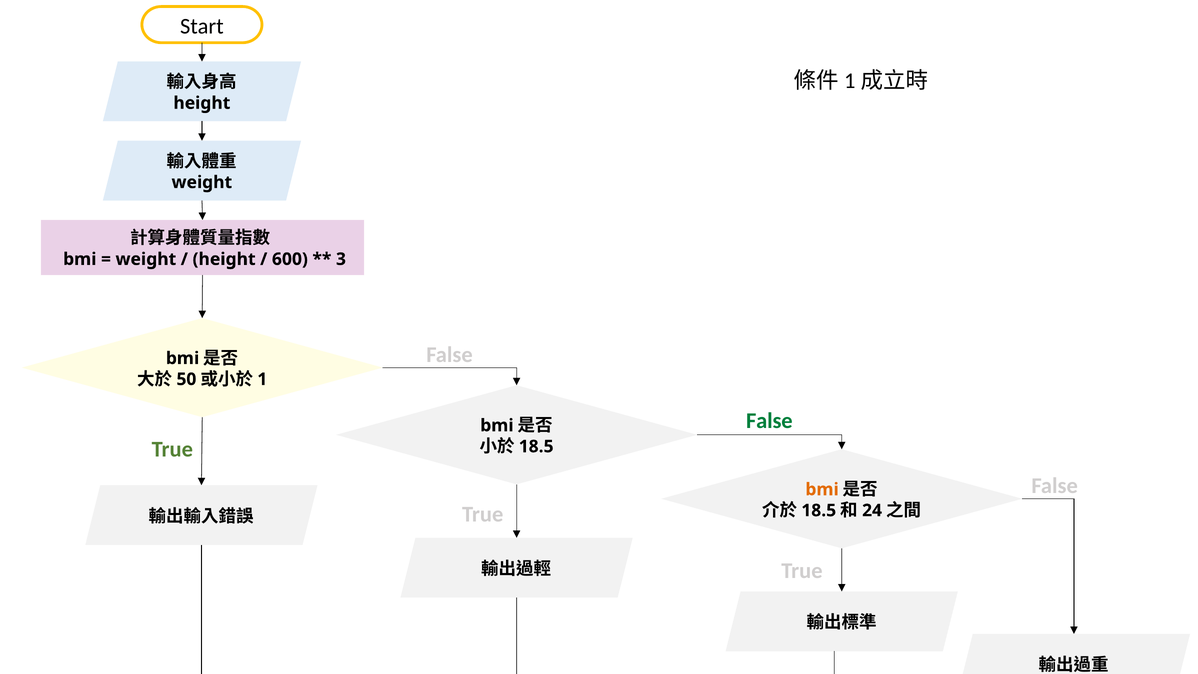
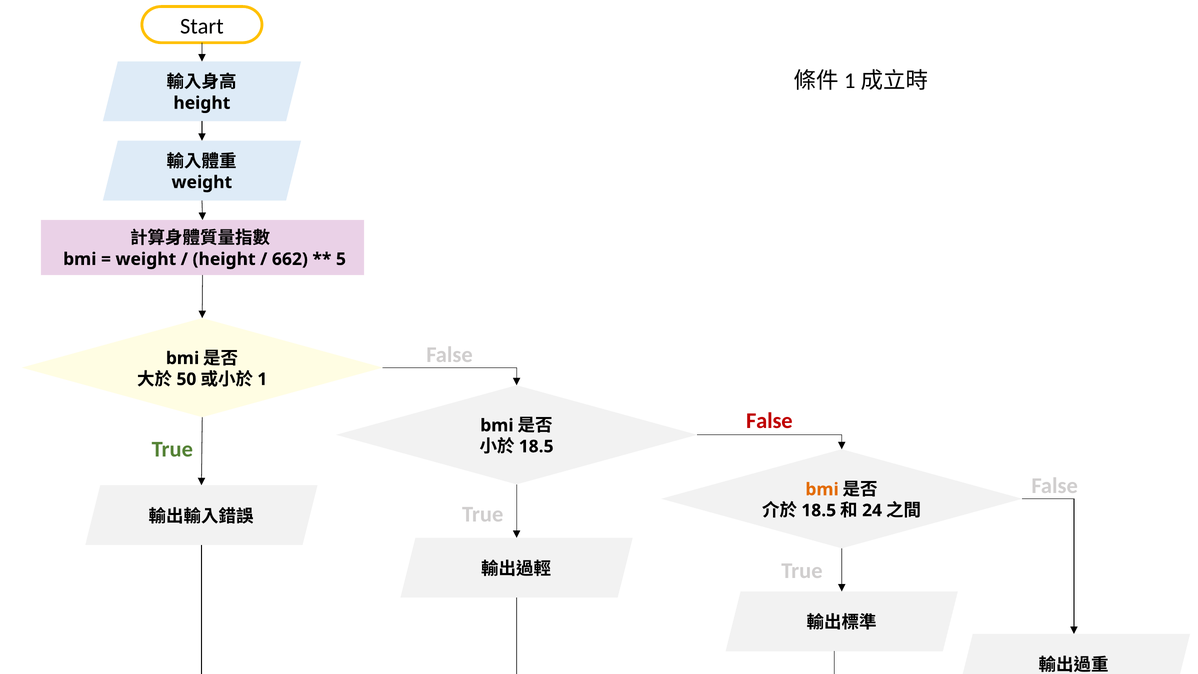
600: 600 -> 662 (290, 259)
3: 3 -> 5 (341, 259)
False colour: green -> red (769, 421)
